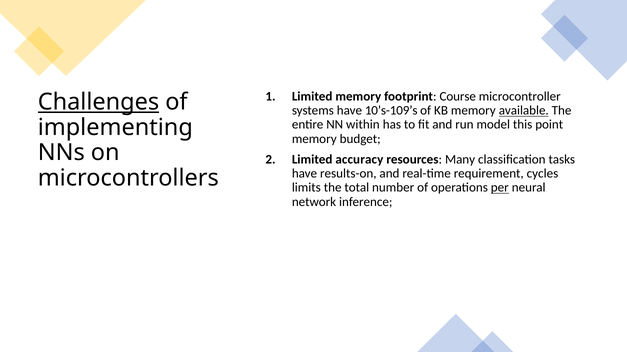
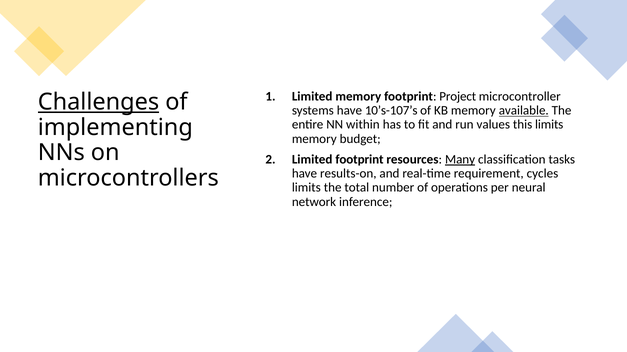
footprint Course: Course -> Project (458, 97)
10’s-109’s: 10’s-109’s -> 10’s-107’s (391, 111)
model: model -> values (493, 125)
this point: point -> limits (549, 125)
Limited accuracy: accuracy -> footprint (359, 160)
Many underline: none -> present (460, 160)
per underline: present -> none (500, 188)
